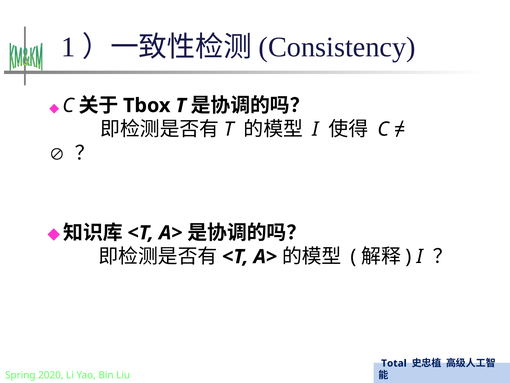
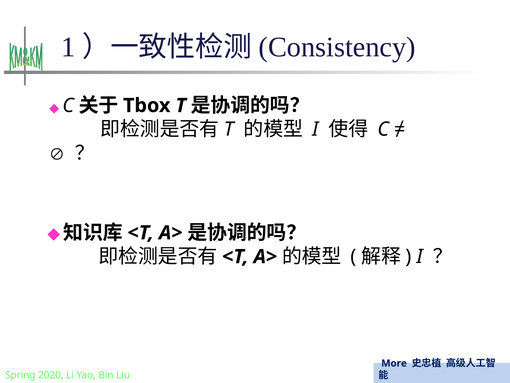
Total: Total -> More (394, 363)
